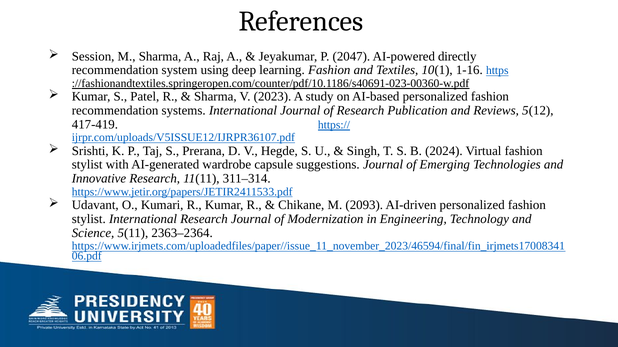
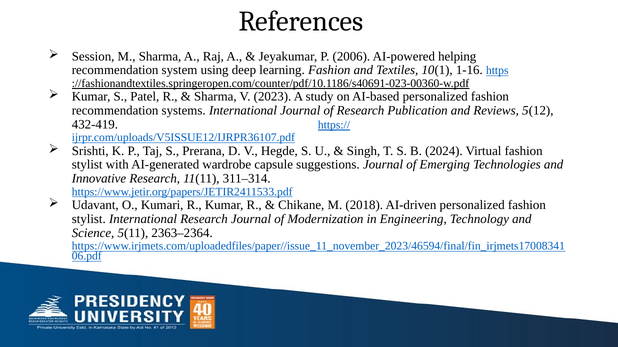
2047: 2047 -> 2006 (351, 56)
directly: directly -> helping (457, 56)
417-419: 417-419 -> 432-419 (95, 125)
2093: 2093 -> 2018 (364, 205)
